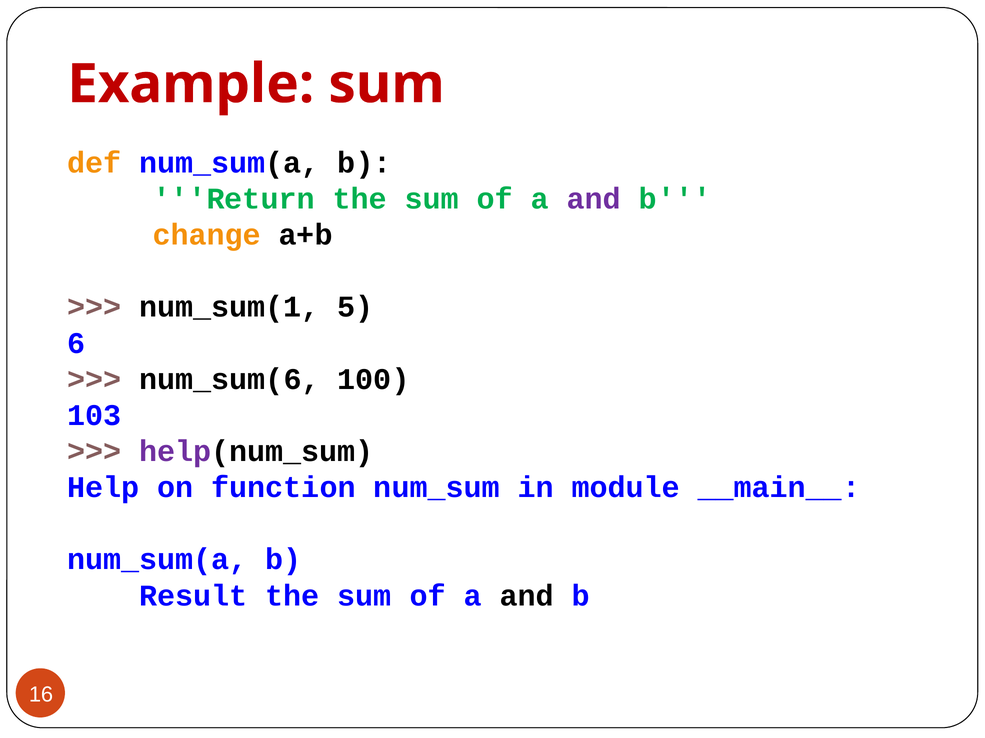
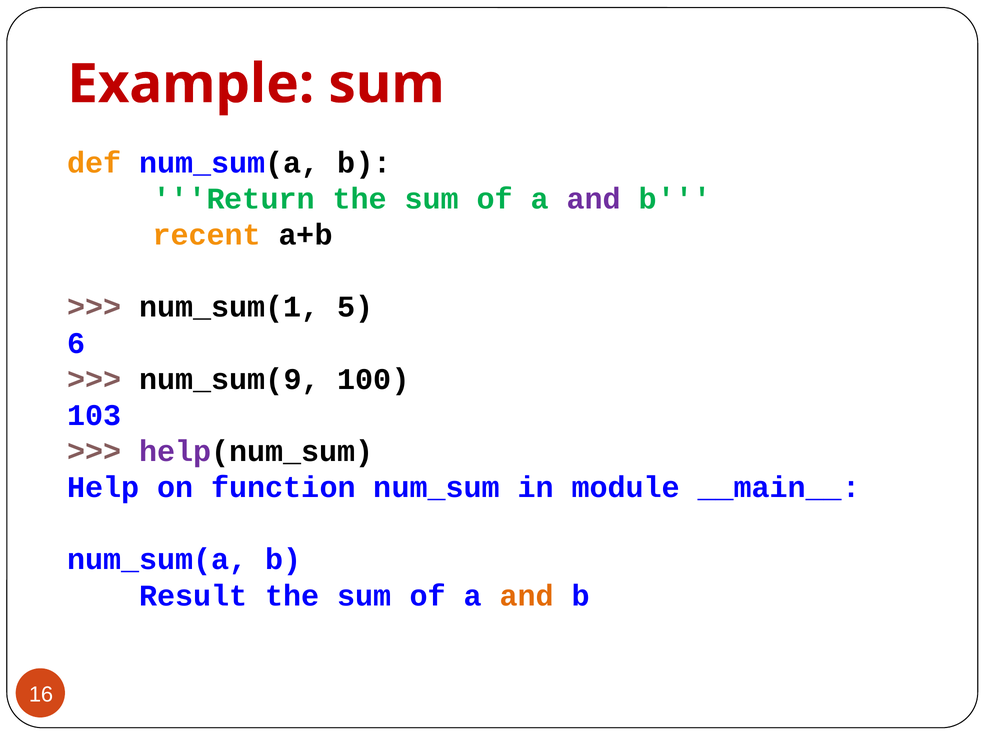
change: change -> recent (207, 235)
num_sum(6: num_sum(6 -> num_sum(9 (229, 380)
and colour: black -> orange (527, 596)
